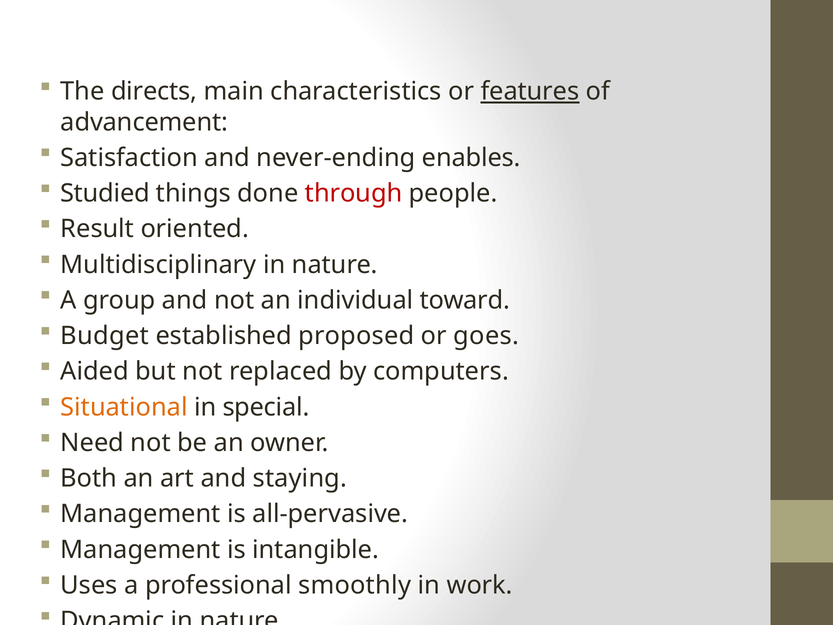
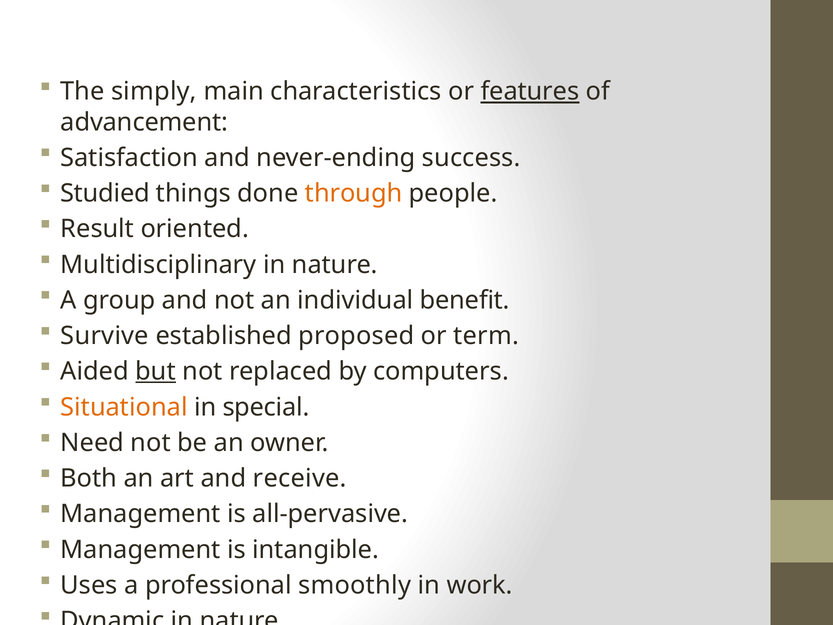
directs: directs -> simply (154, 92)
enables: enables -> success (471, 158)
through colour: red -> orange (354, 193)
toward: toward -> benefit (465, 300)
Budget: Budget -> Survive (105, 336)
goes: goes -> term (486, 336)
but underline: none -> present (156, 371)
staying: staying -> receive (300, 478)
